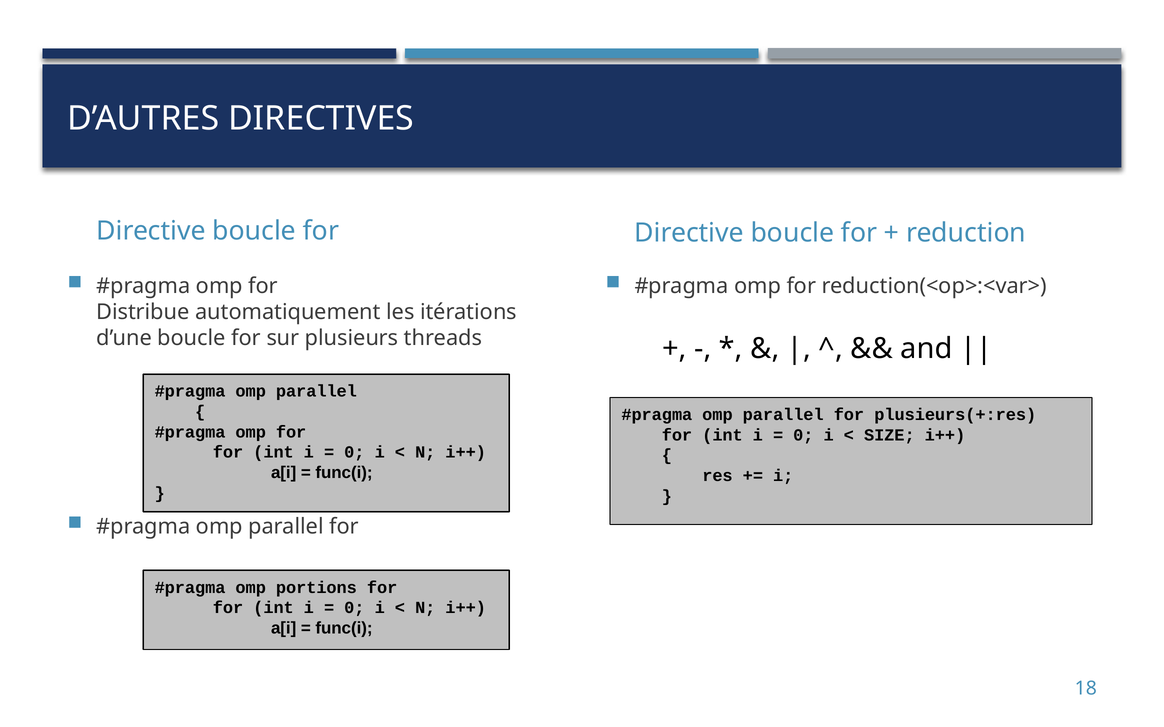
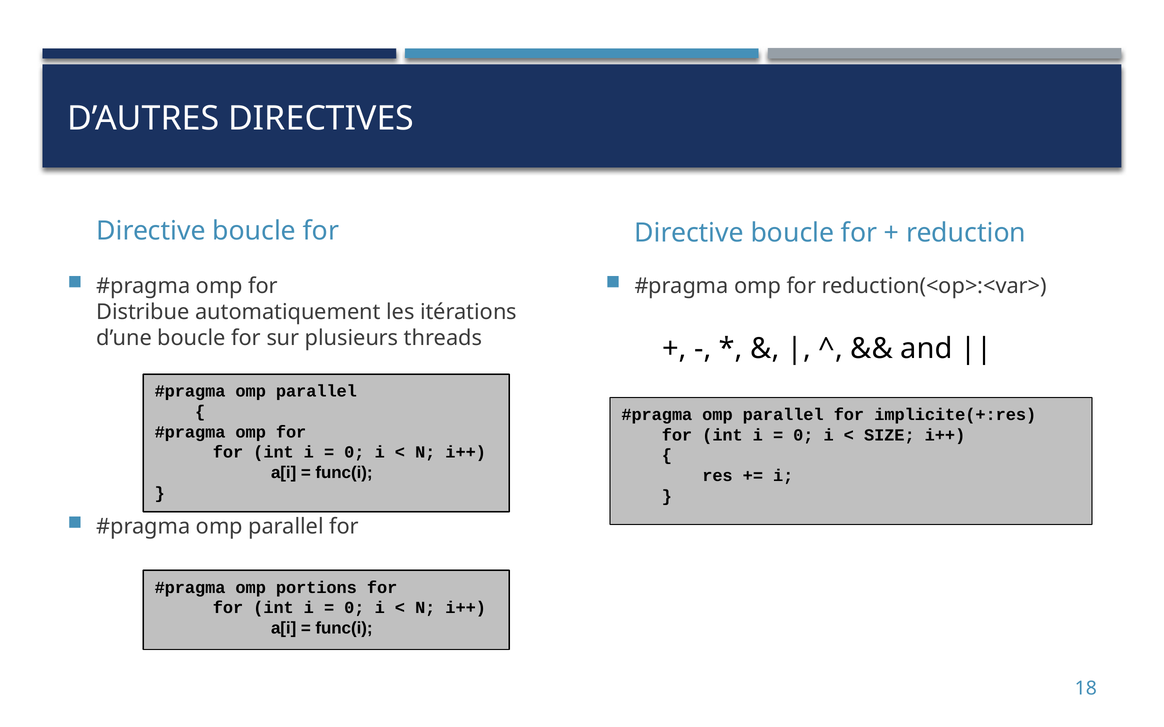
plusieurs(+:res: plusieurs(+:res -> implicite(+:res (955, 415)
